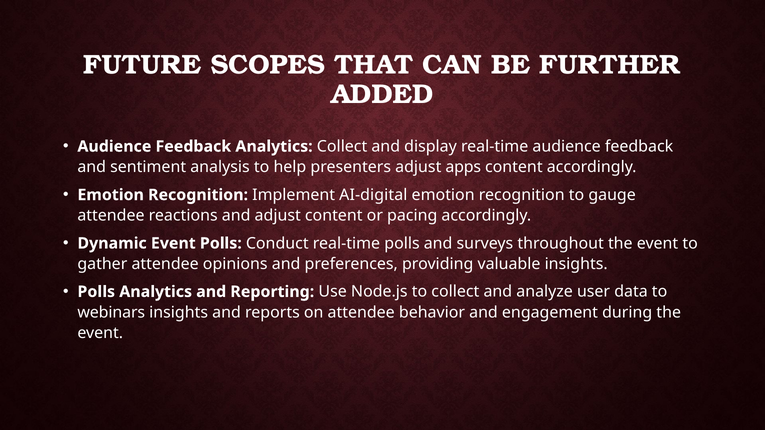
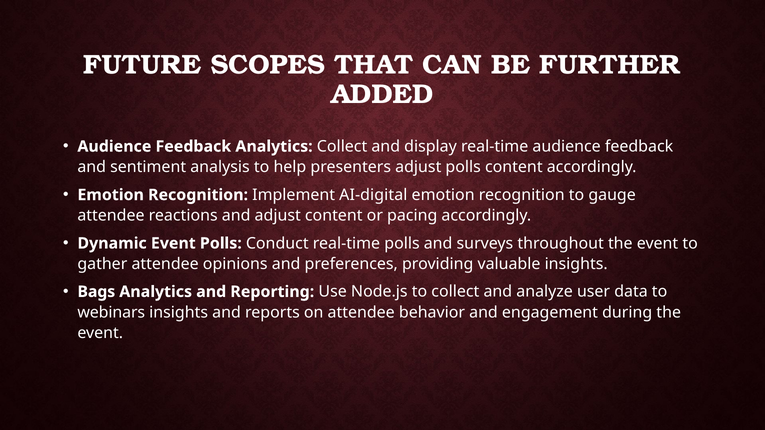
adjust apps: apps -> polls (463, 167)
Polls: Polls -> Bags (96, 292)
